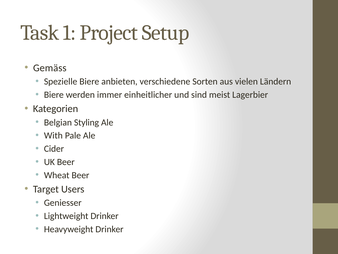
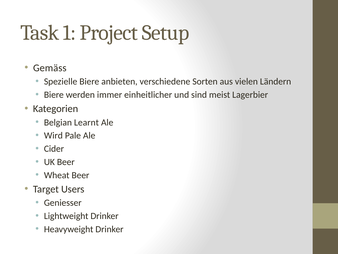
Styling: Styling -> Learnt (86, 122)
With: With -> Wird (53, 135)
